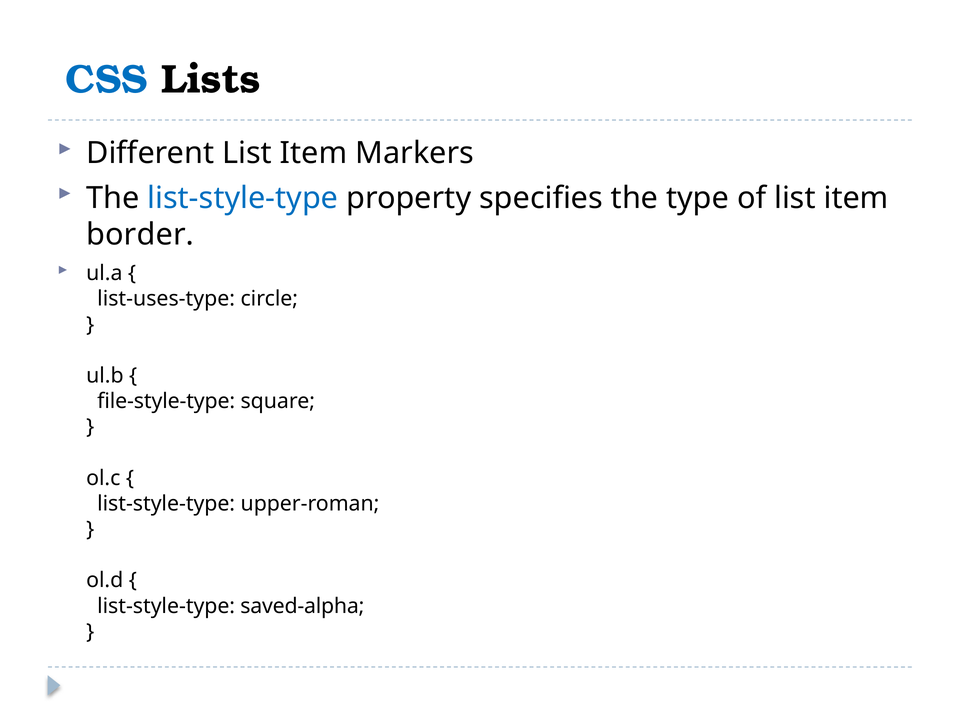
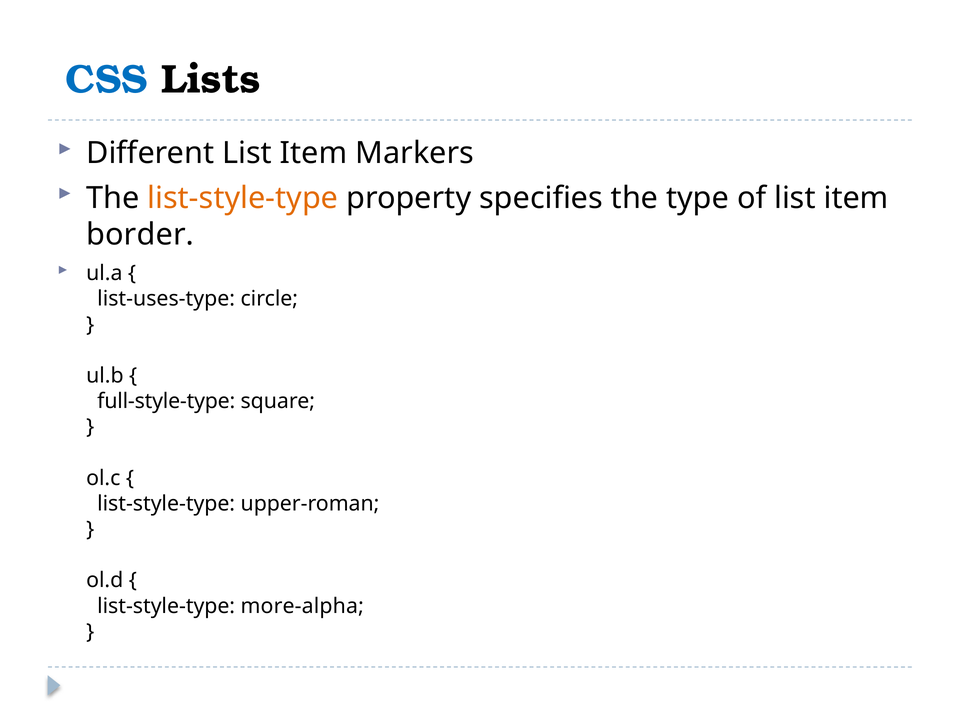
list-style-type colour: blue -> orange (243, 198)
file-style-type: file-style-type -> full-style-type (166, 401)
saved-alpha: saved-alpha -> more-alpha (302, 606)
